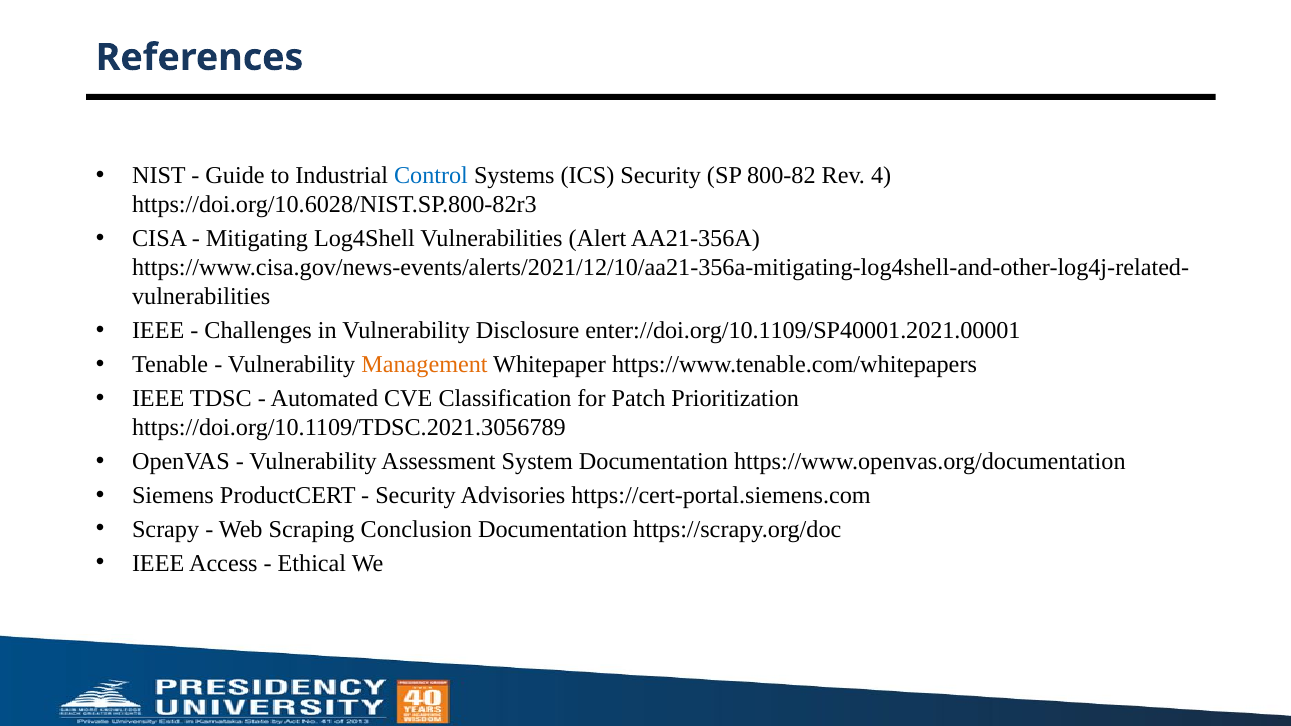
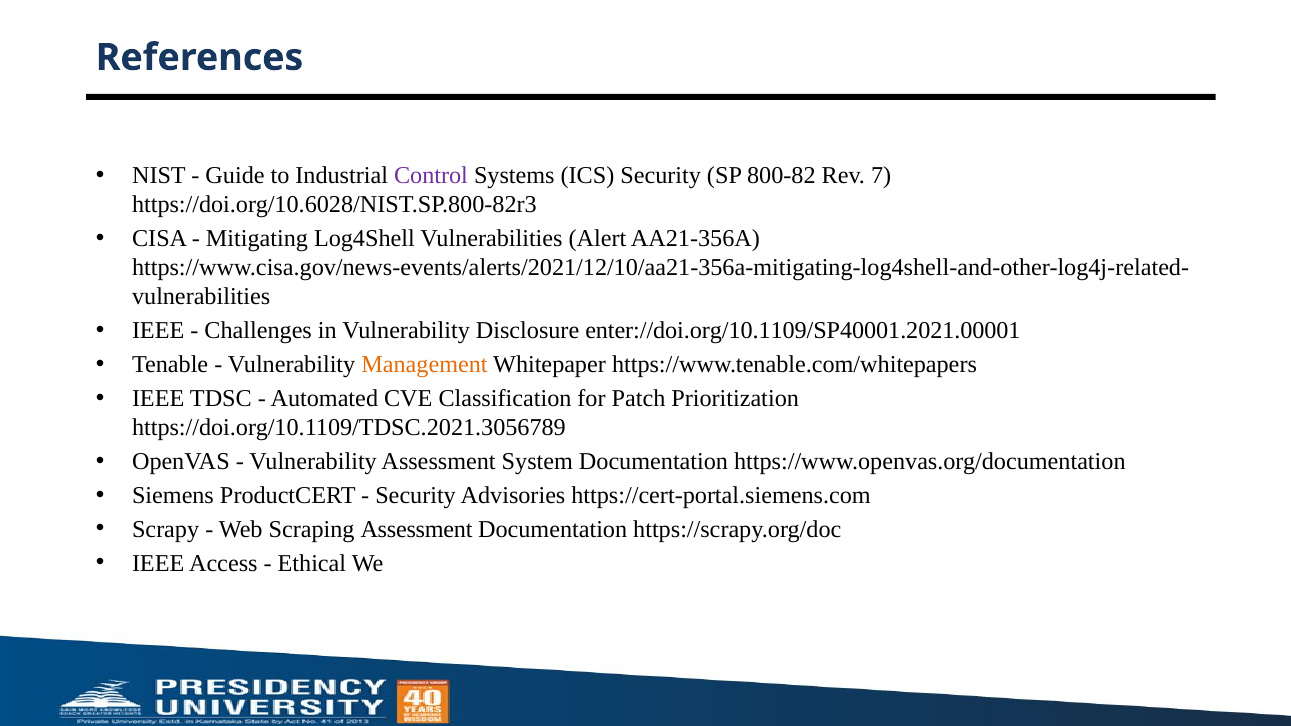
Control colour: blue -> purple (431, 176)
4: 4 -> 7 (881, 176)
Scraping Conclusion: Conclusion -> Assessment (417, 529)
